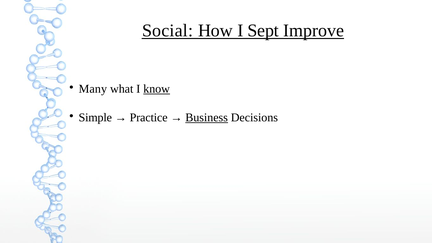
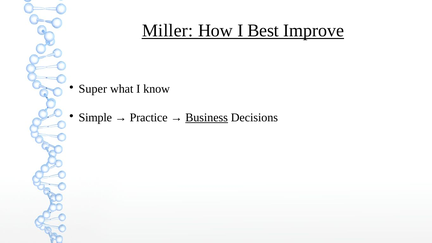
Social: Social -> Miller (168, 31)
Sept: Sept -> Best (263, 31)
Many: Many -> Super (93, 89)
know underline: present -> none (157, 89)
